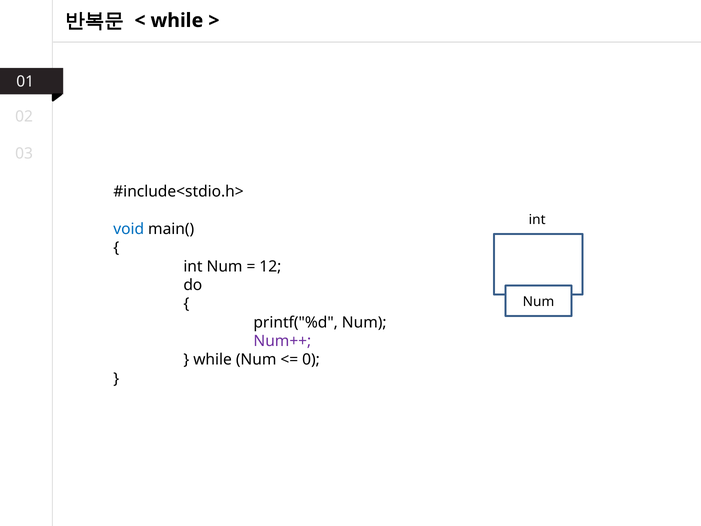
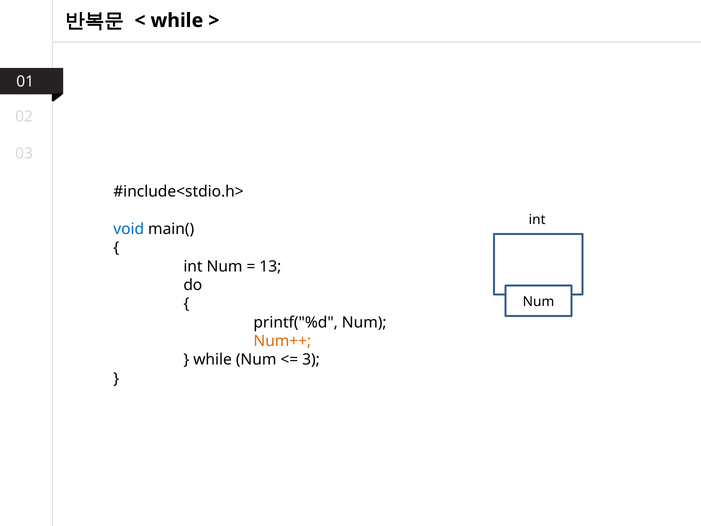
12: 12 -> 13 (270, 266)
Num++ colour: purple -> orange (282, 341)
0: 0 -> 3 (311, 360)
